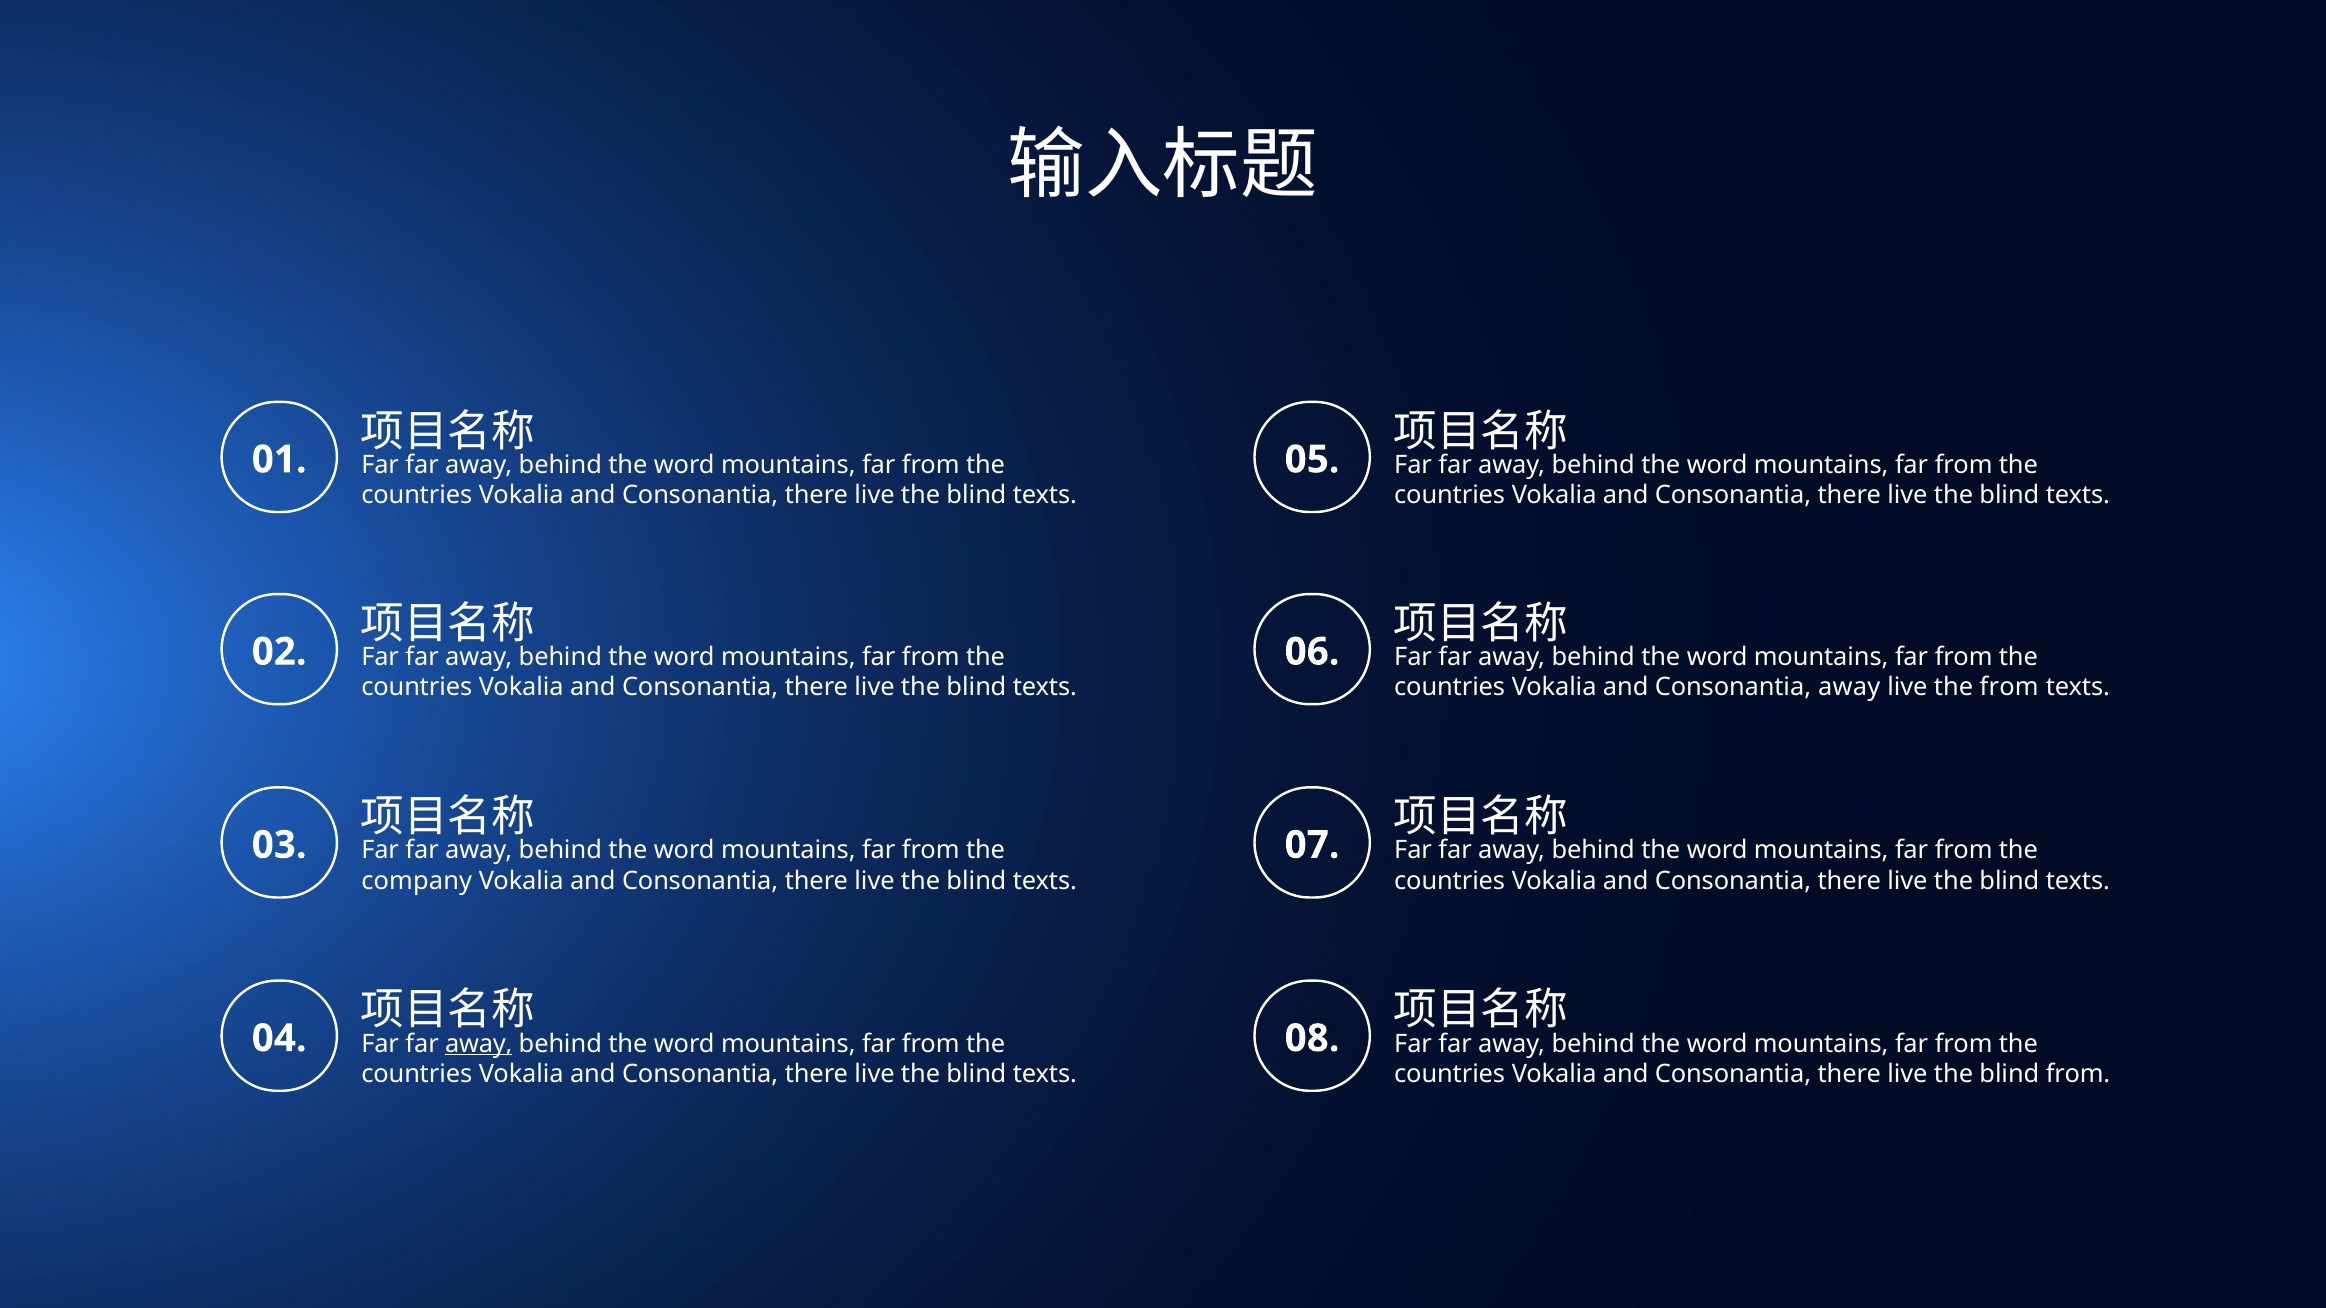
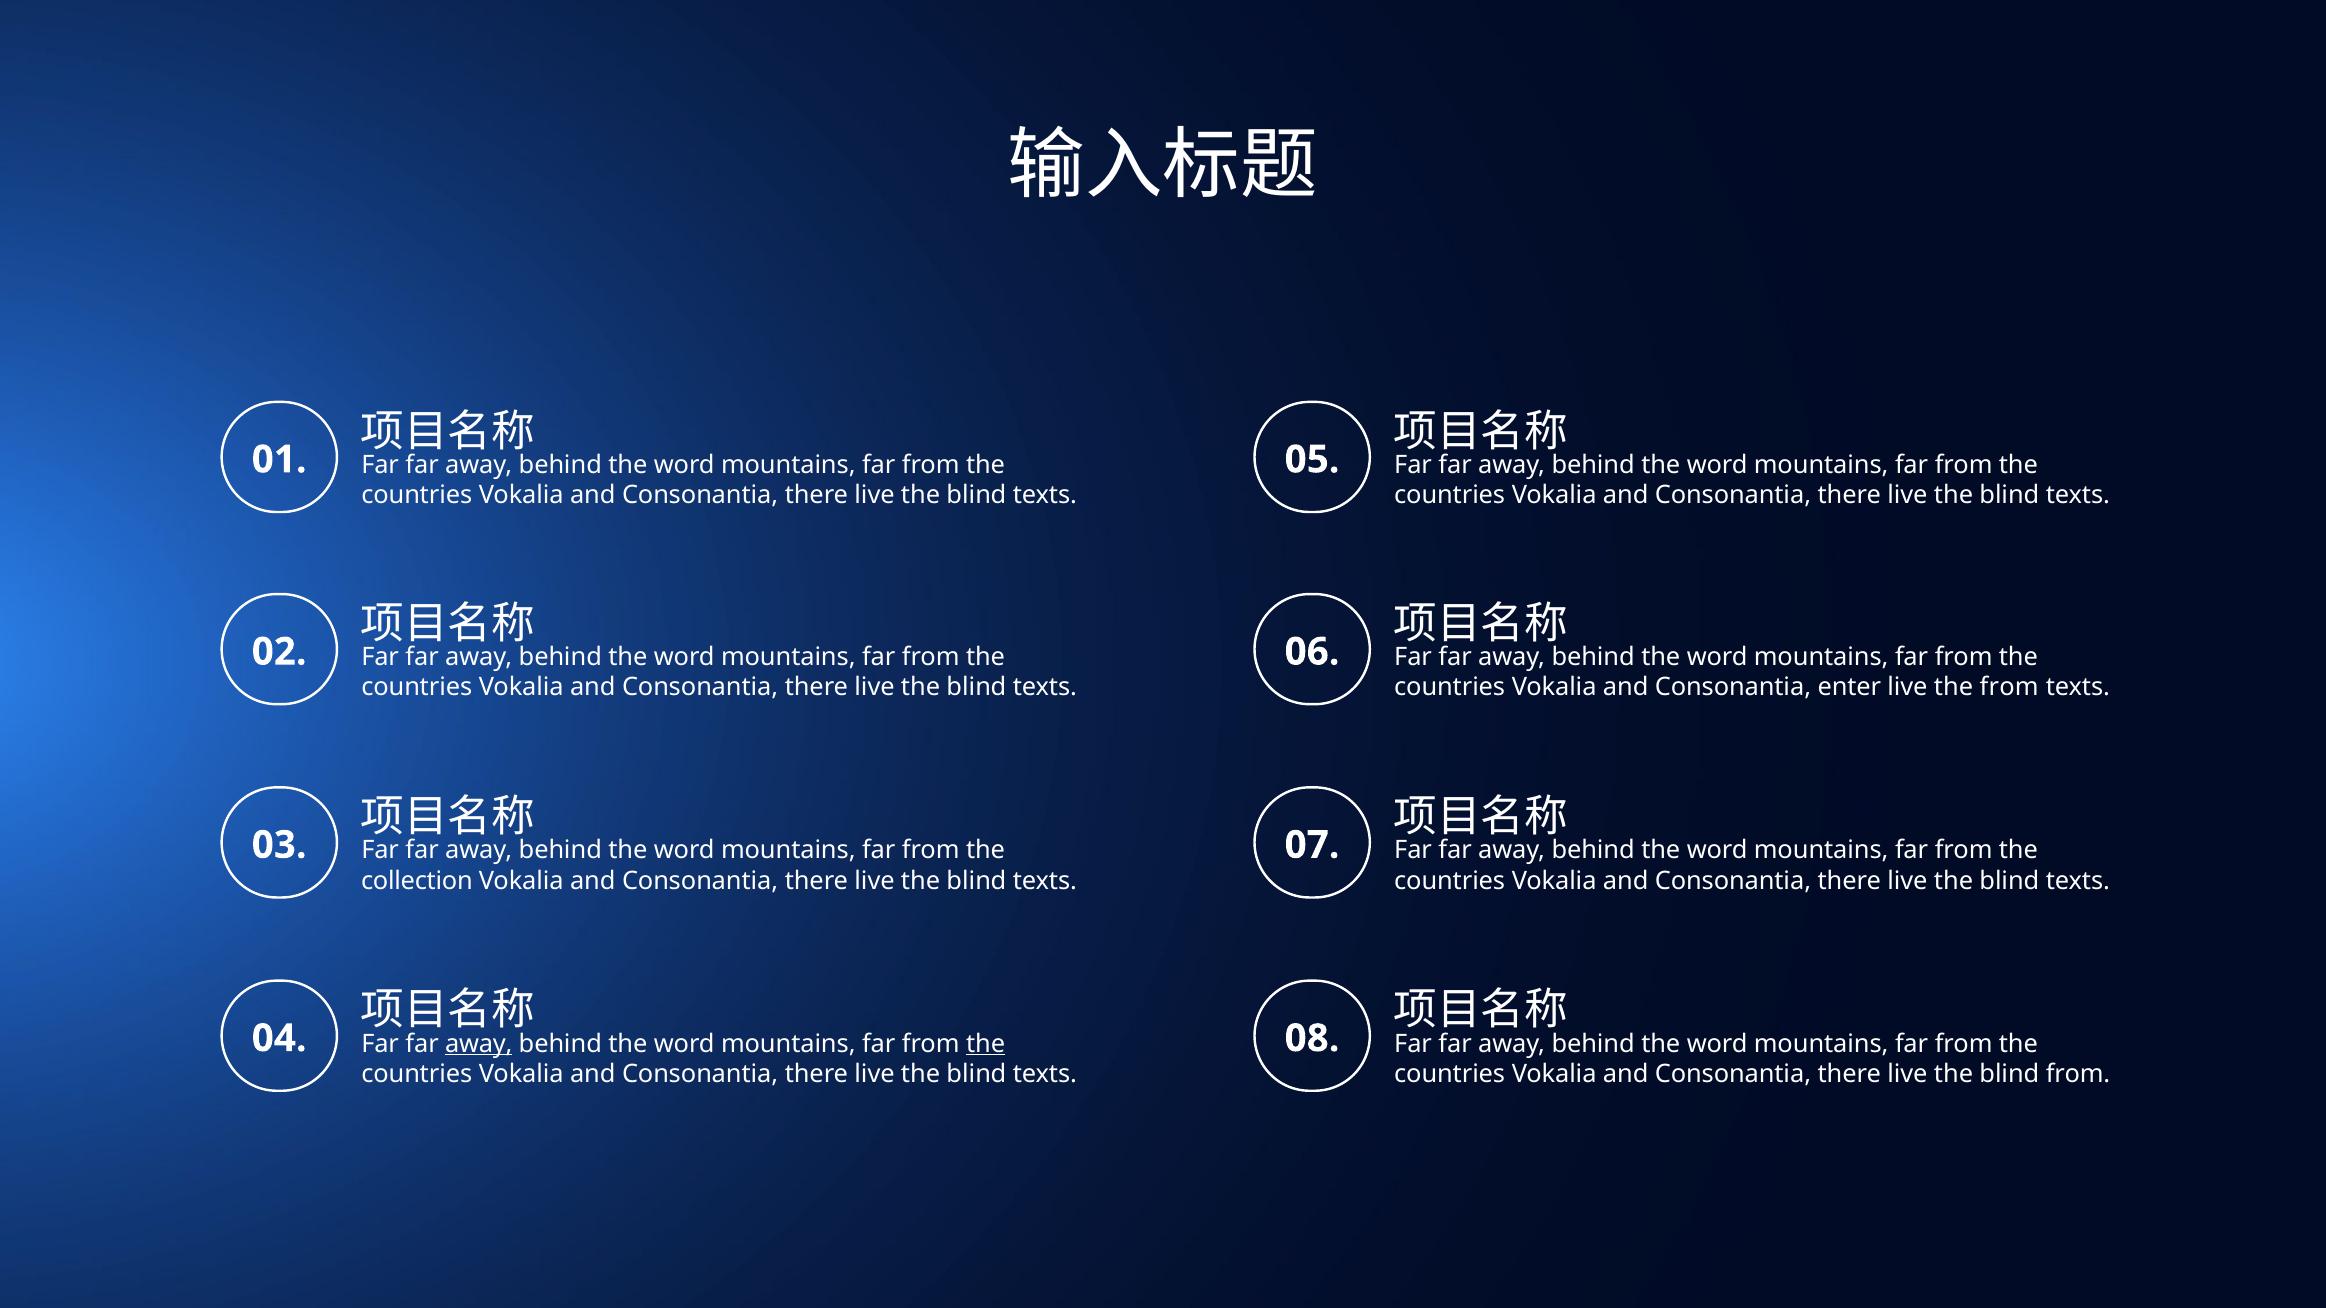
Consonantia away: away -> enter (1849, 688)
company: company -> collection (417, 881)
the underline: none -> present (986, 1044)
